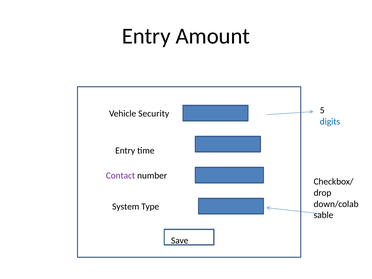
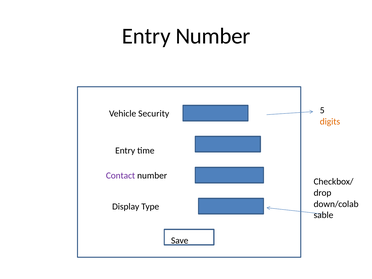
Entry Amount: Amount -> Number (213, 36)
digits colour: blue -> orange (330, 122)
System: System -> Display (126, 206)
